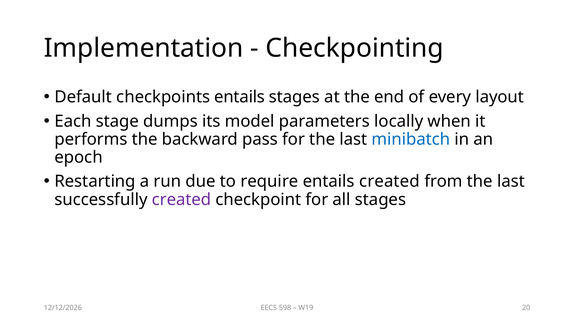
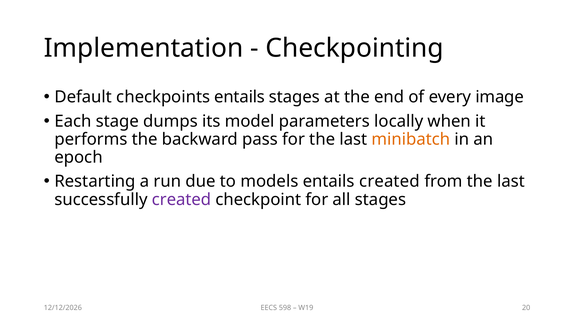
layout: layout -> image (500, 97)
minibatch colour: blue -> orange (411, 139)
require: require -> models (269, 181)
